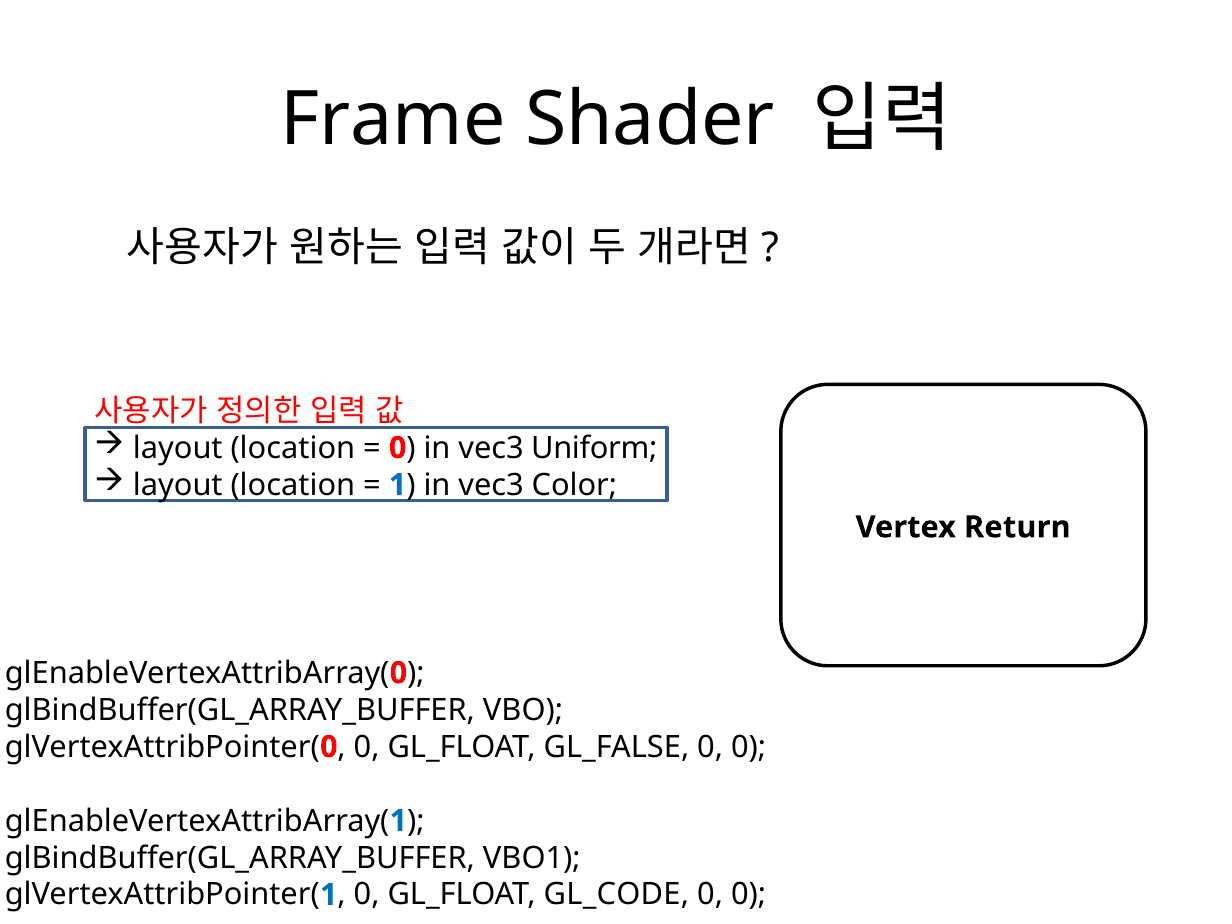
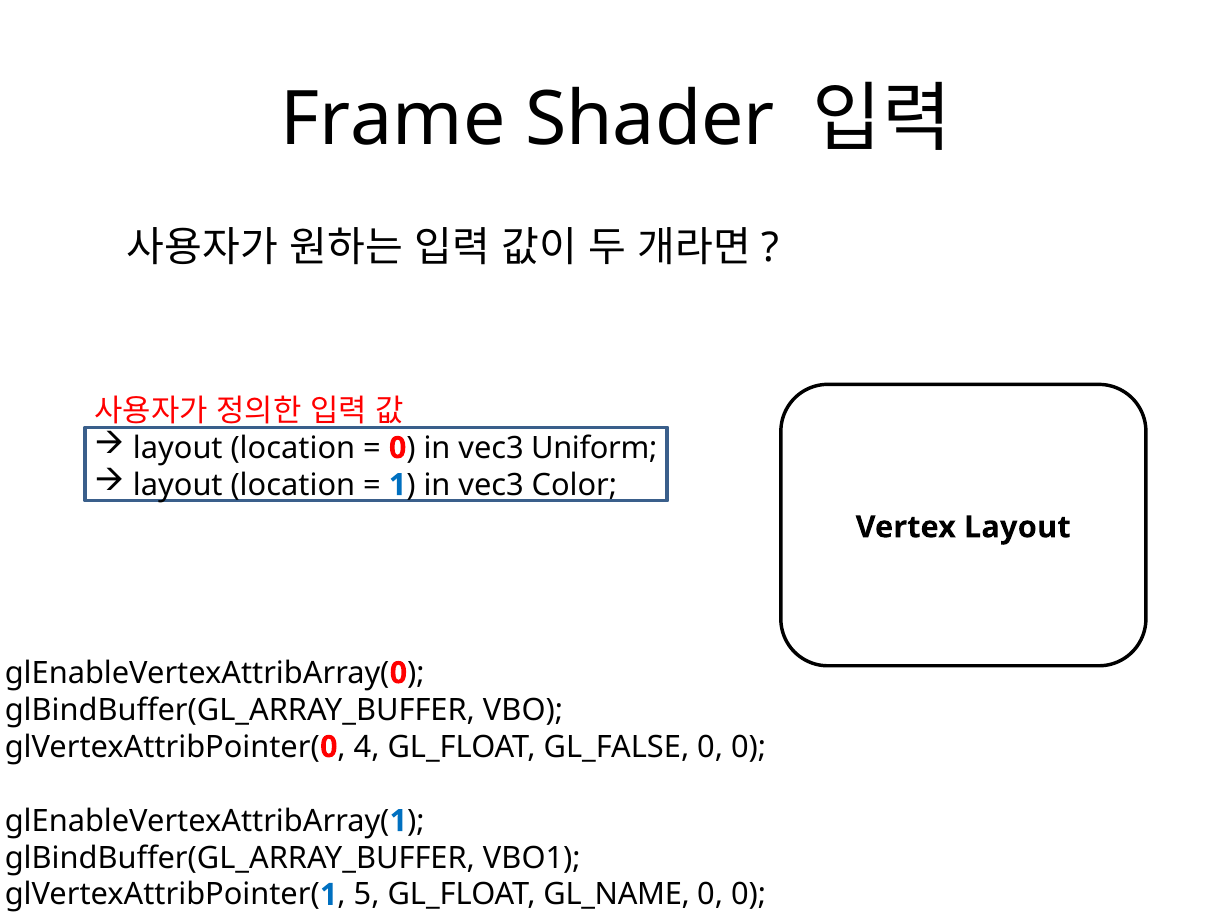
Vertex Return: Return -> Layout (1017, 527)
0: 0 -> 4 (367, 747)
0: 0 -> 5 (367, 895)
GL_CODE: GL_CODE -> GL_NAME (617, 895)
